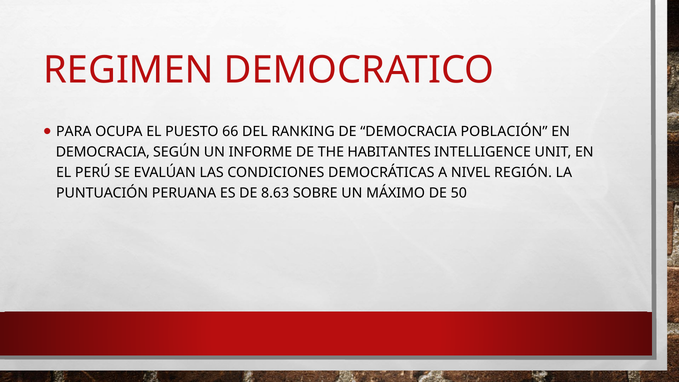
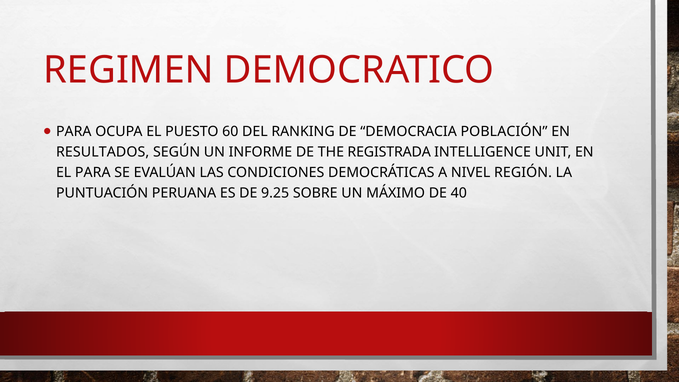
66: 66 -> 60 (230, 132)
DEMOCRACIA: DEMOCRACIA -> RESULTADOS (103, 152)
HABITANTES: HABITANTES -> REGISTRADA (389, 152)
EL PERÚ: PERÚ -> PARA (93, 173)
8.63: 8.63 -> 9.25 (275, 193)
50: 50 -> 40 (459, 193)
